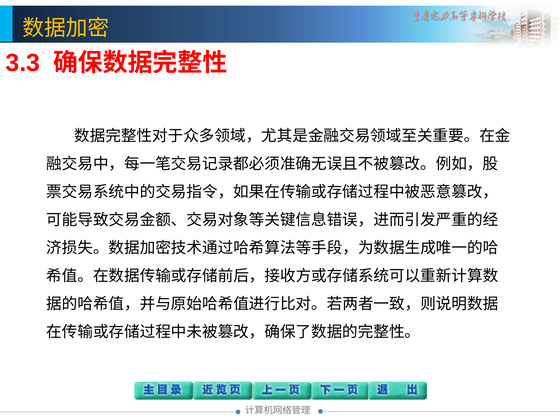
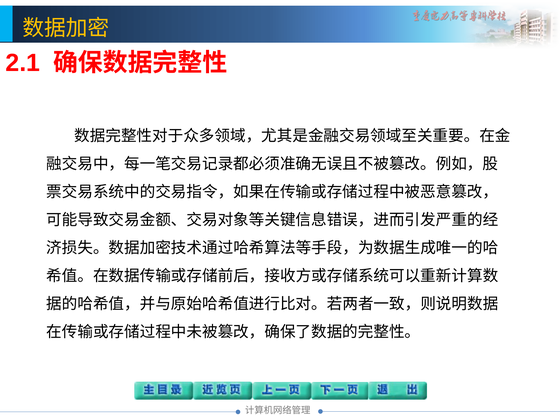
3.3: 3.3 -> 2.1 (23, 63)
